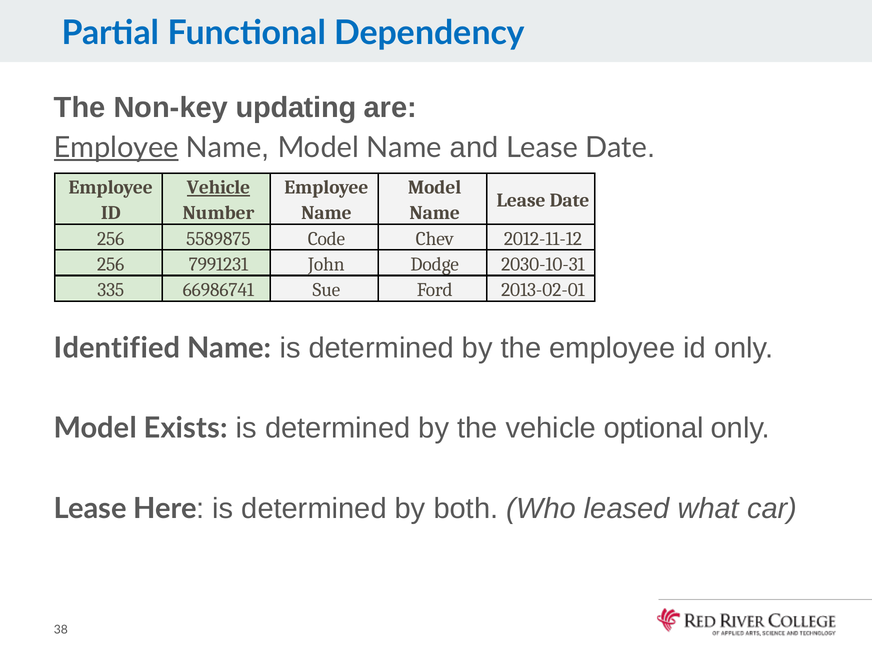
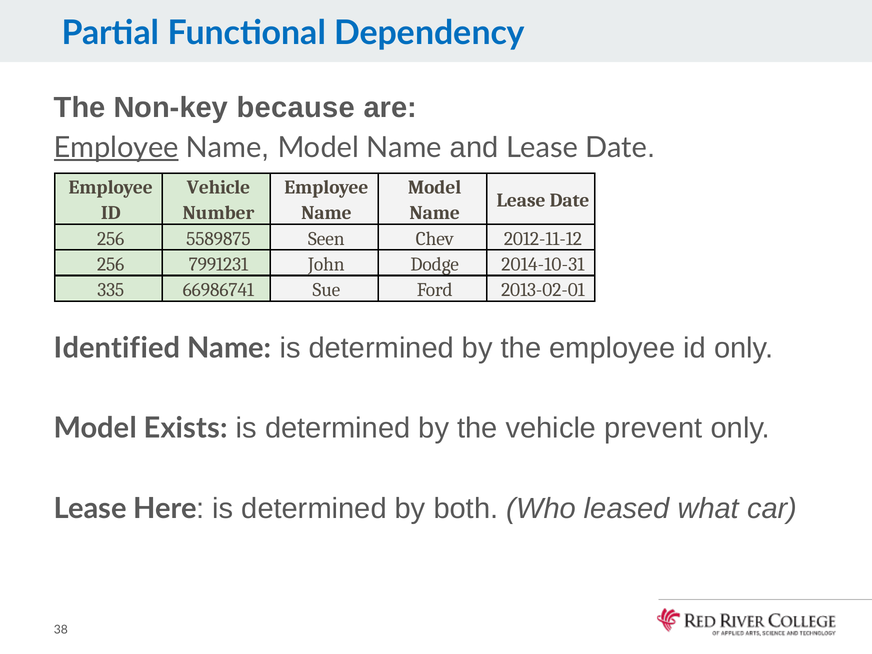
updating: updating -> because (296, 107)
Vehicle underline: present -> none (218, 187)
Code: Code -> Seen (326, 239)
2030-10-31: 2030-10-31 -> 2014-10-31 (543, 264)
optional: optional -> prevent (653, 428)
